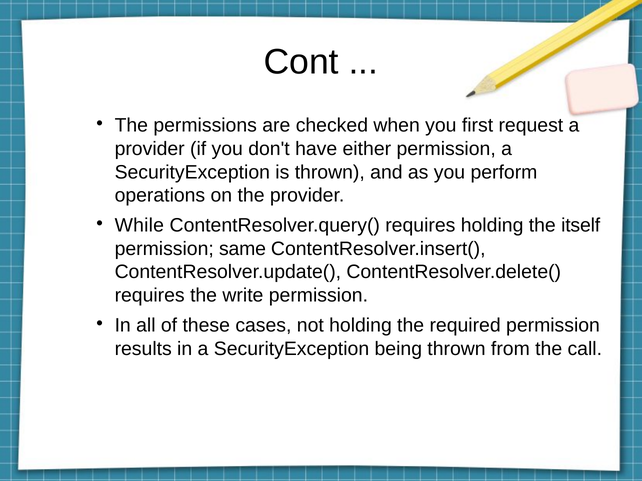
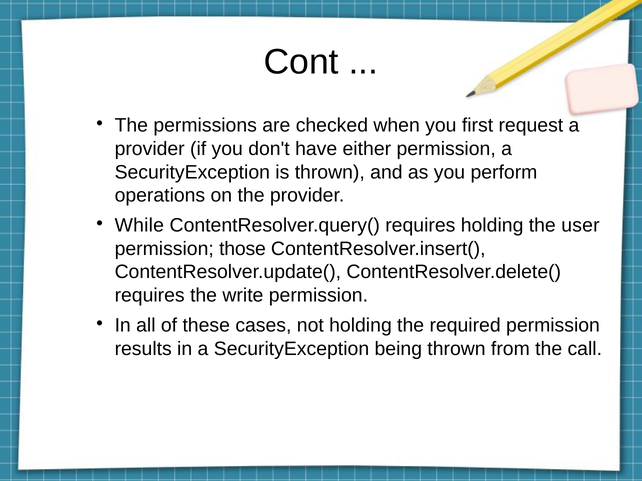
itself: itself -> user (580, 226)
same: same -> those (243, 249)
